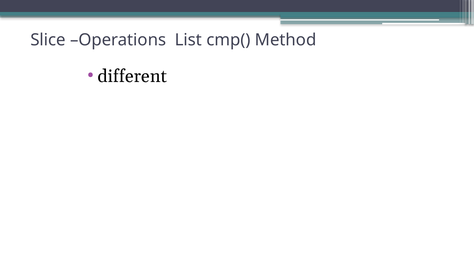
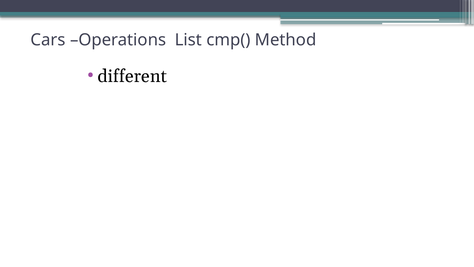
Slice: Slice -> Cars (48, 40)
